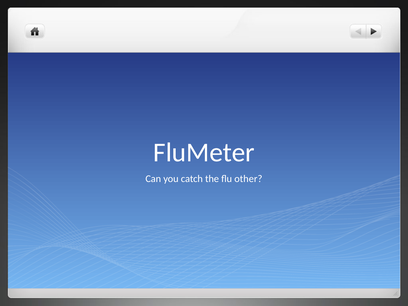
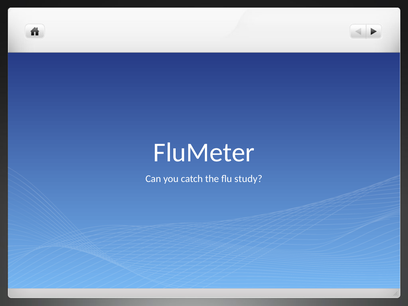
other: other -> study (248, 179)
